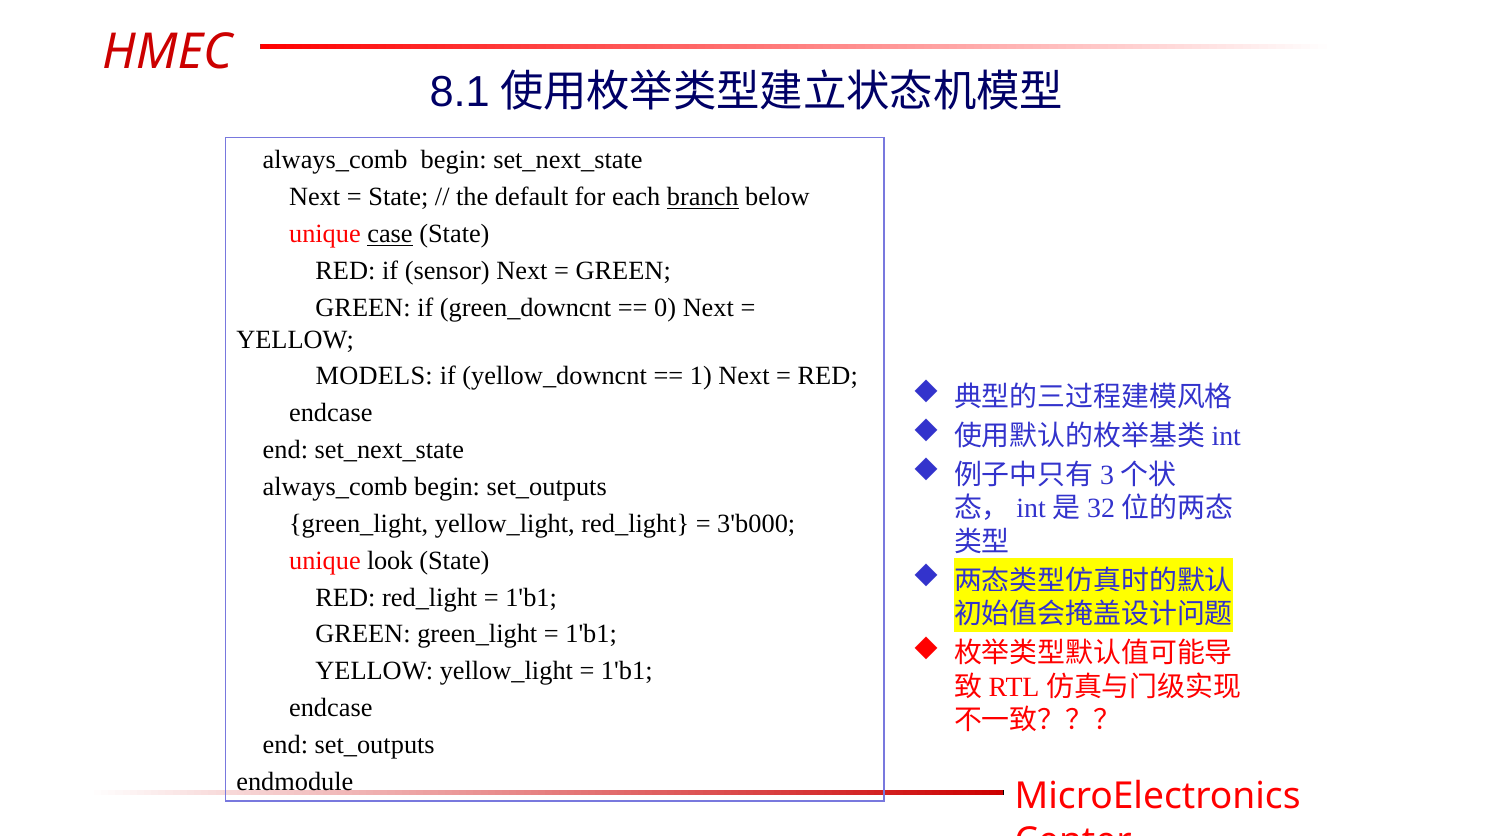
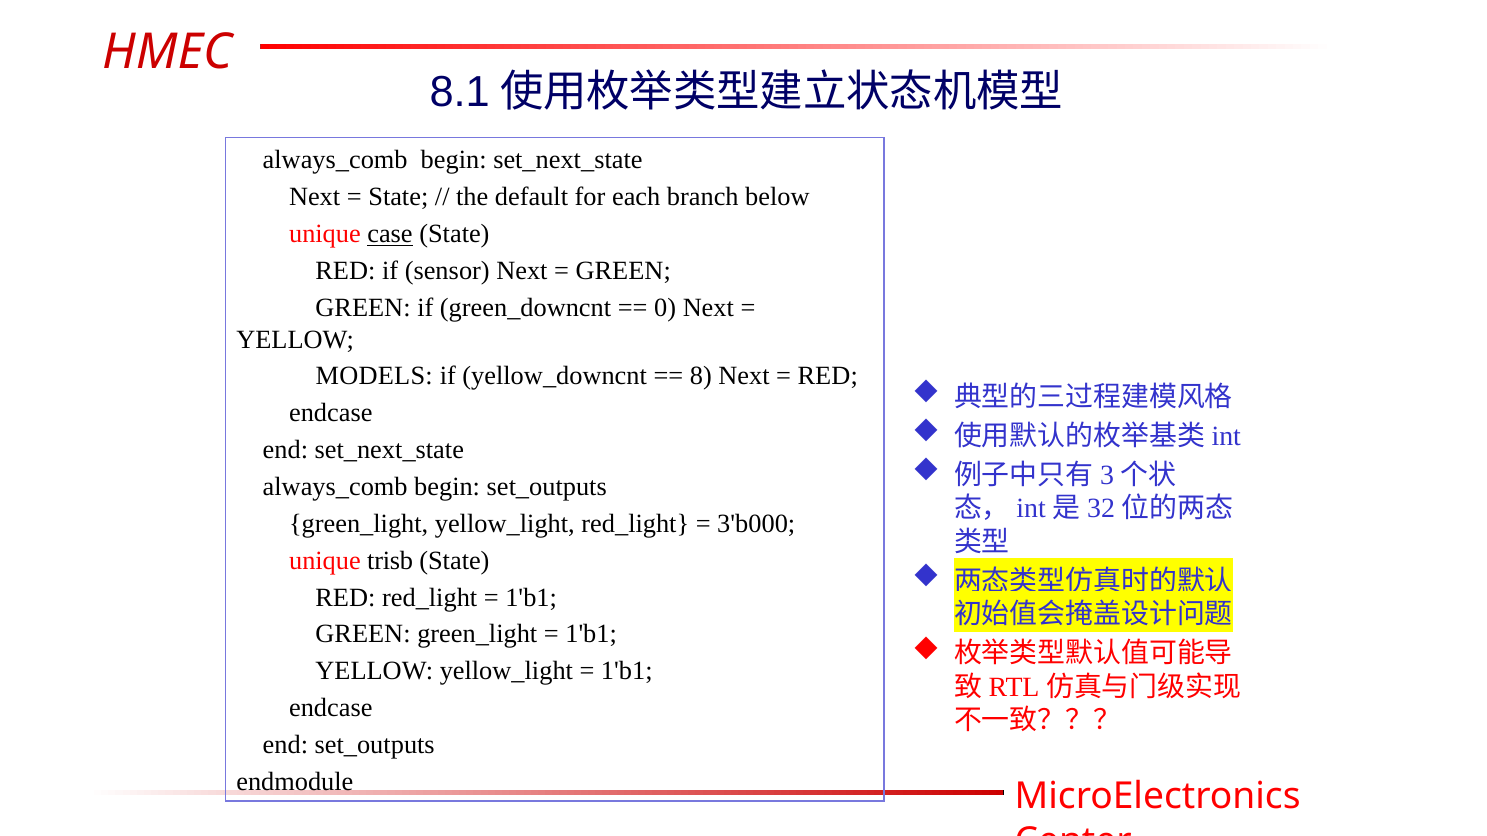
branch underline: present -> none (703, 197)
1: 1 -> 8 (701, 376)
look: look -> trisb (390, 561)
